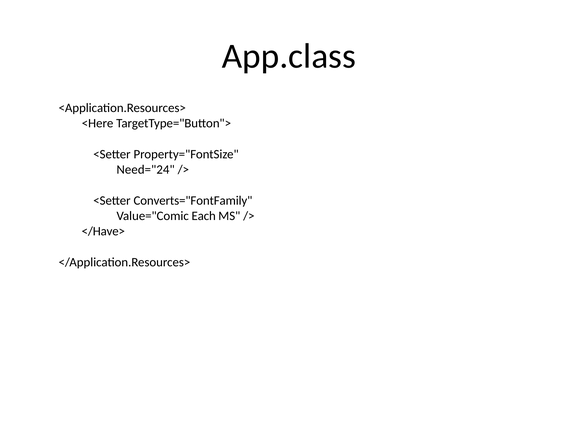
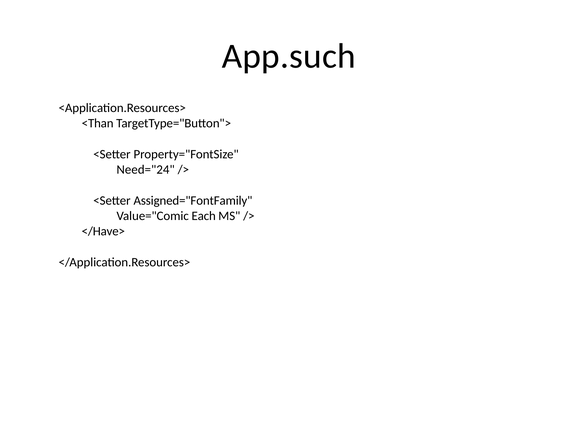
App.class: App.class -> App.such (289, 56)
<Here: <Here -> <Than (98, 123)
Converts="FontFamily: Converts="FontFamily -> Assigned="FontFamily (193, 200)
